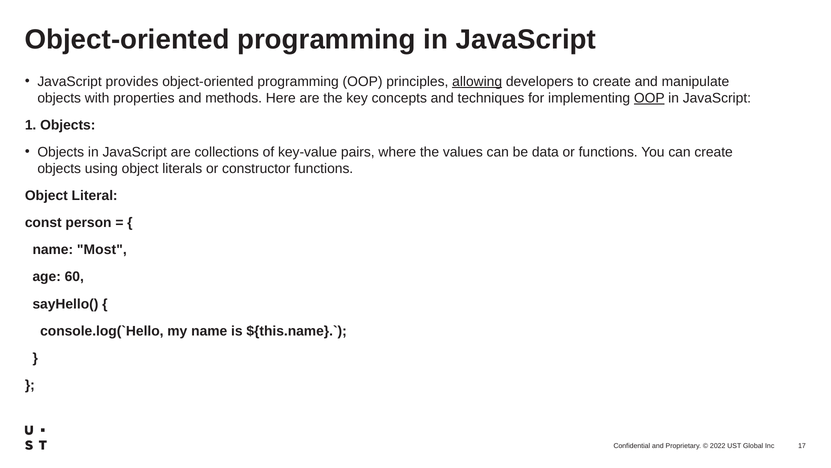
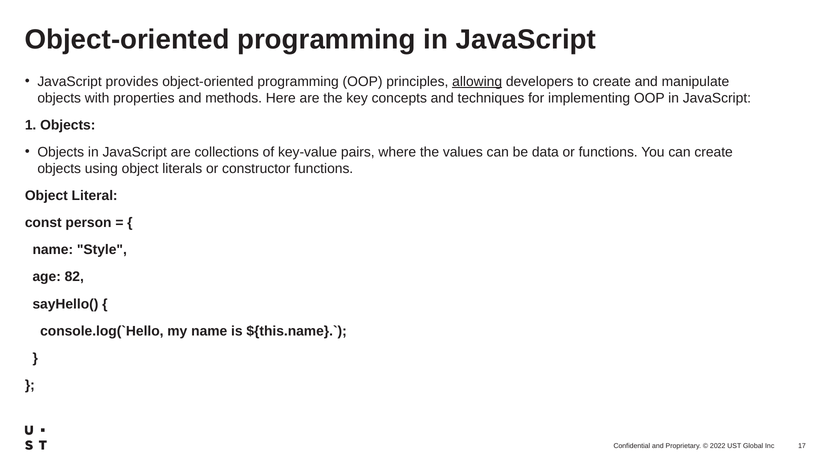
OOP underline: present -> none (649, 98)
Most: Most -> Style (102, 250)
60: 60 -> 82 (74, 277)
